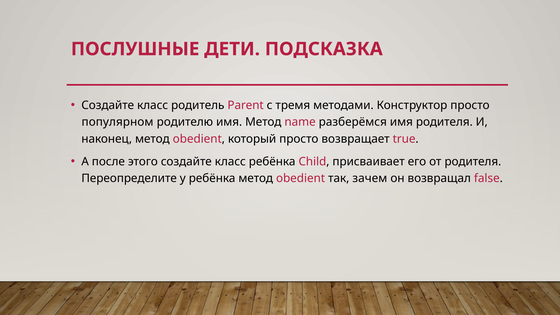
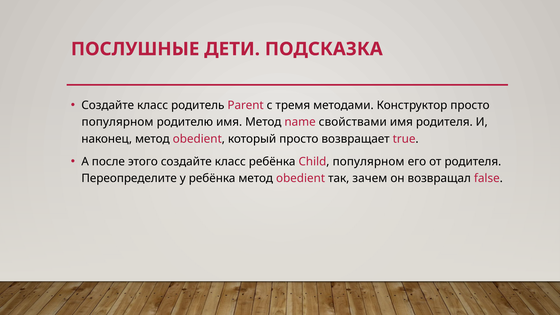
разберёмся: разберёмся -> свойствами (353, 122)
Child присваивает: присваивает -> популярном (369, 162)
